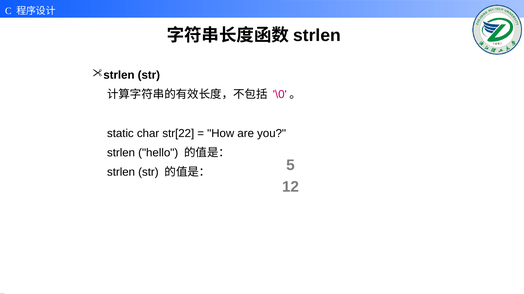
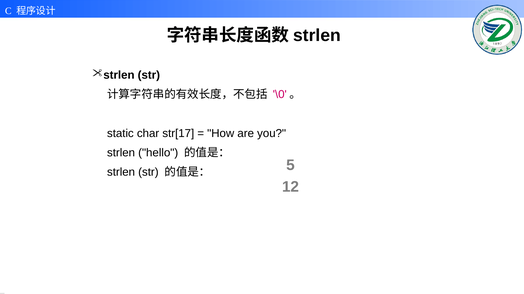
str[22: str[22 -> str[17 (178, 134)
